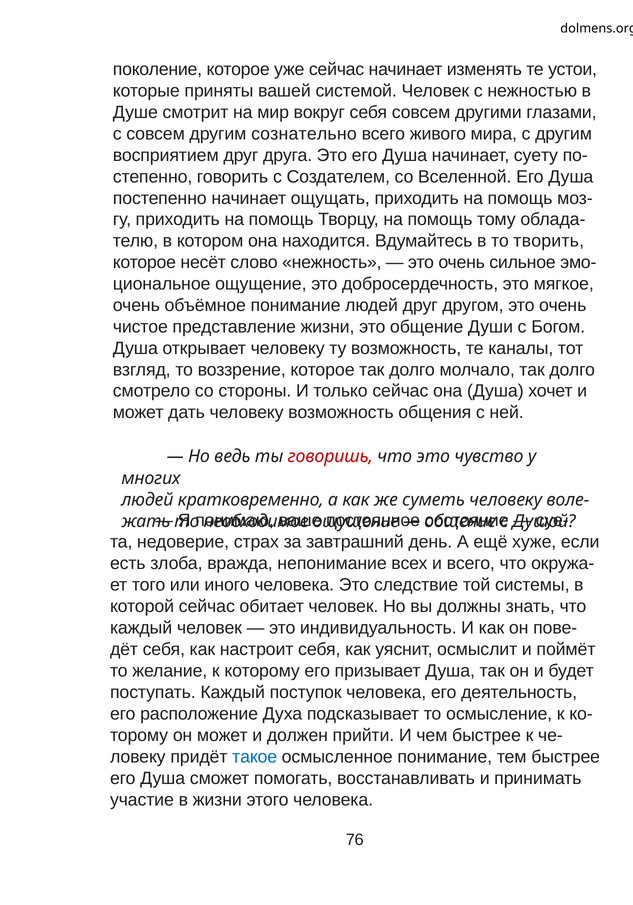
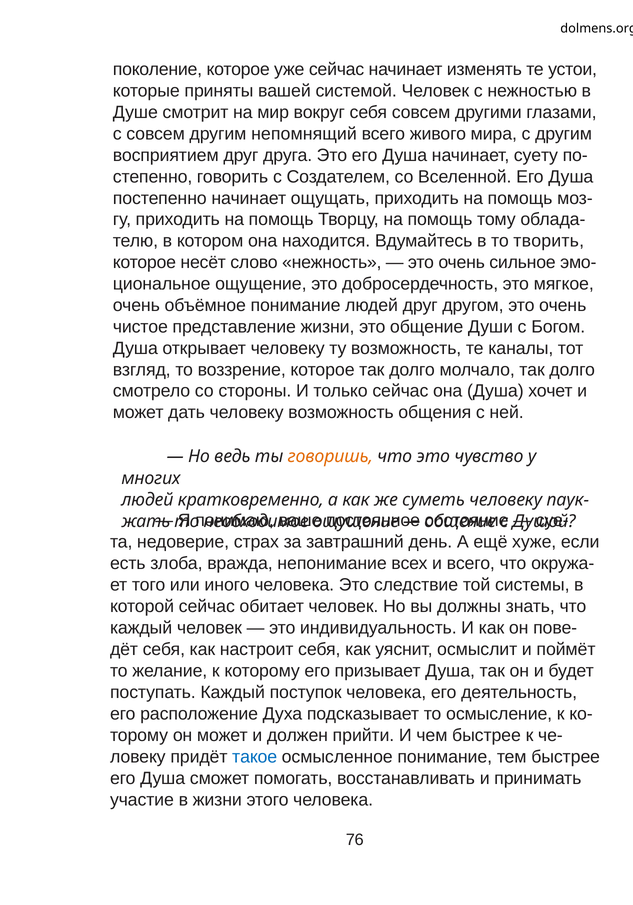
сознательно: сознательно -> непомнящий (304, 134)
говоришь colour: red -> orange (330, 456)
воле-: воле- -> паук- (568, 500)
